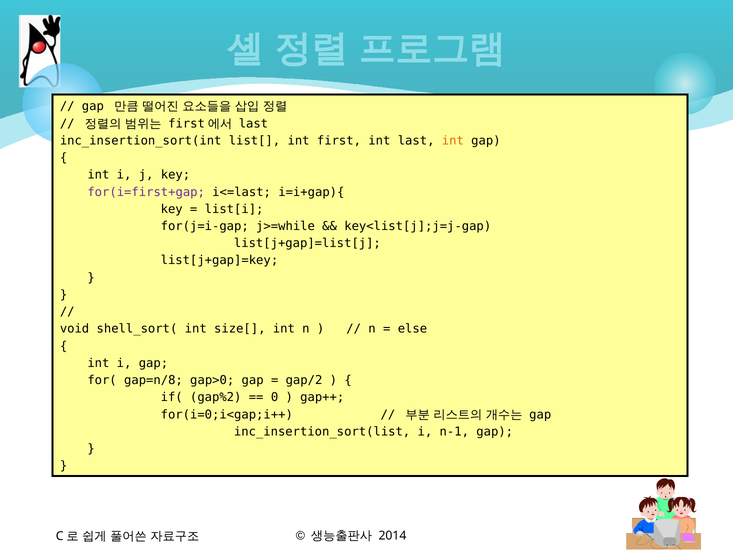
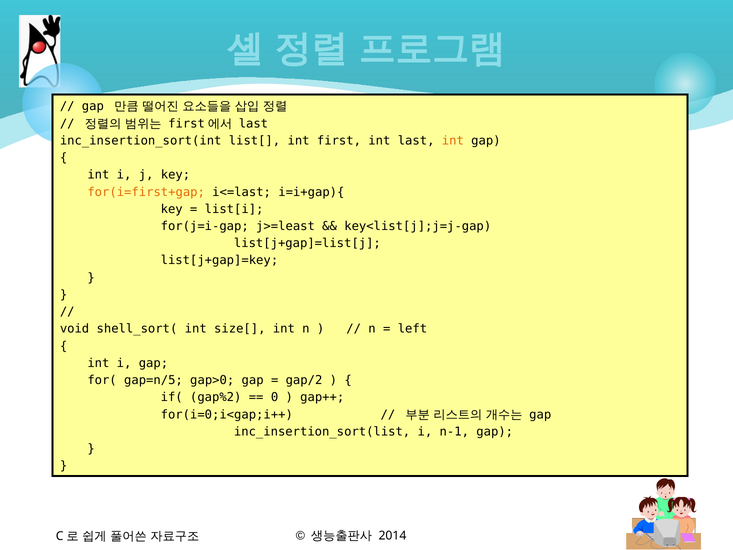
for(i=first+gap colour: purple -> orange (146, 192)
j>=while: j>=while -> j>=least (286, 226)
else: else -> left (412, 329)
gap=n/8: gap=n/8 -> gap=n/5 (153, 380)
